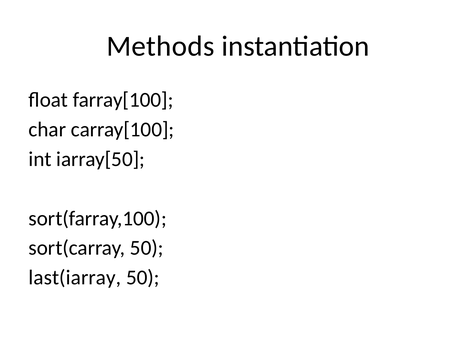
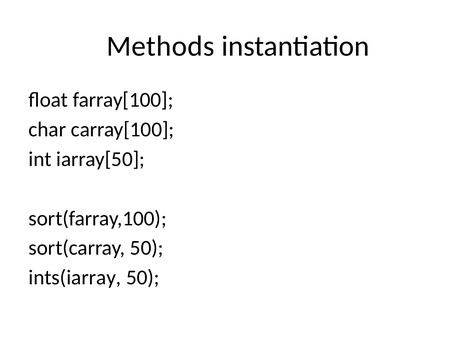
last(iarray: last(iarray -> ints(iarray (75, 278)
